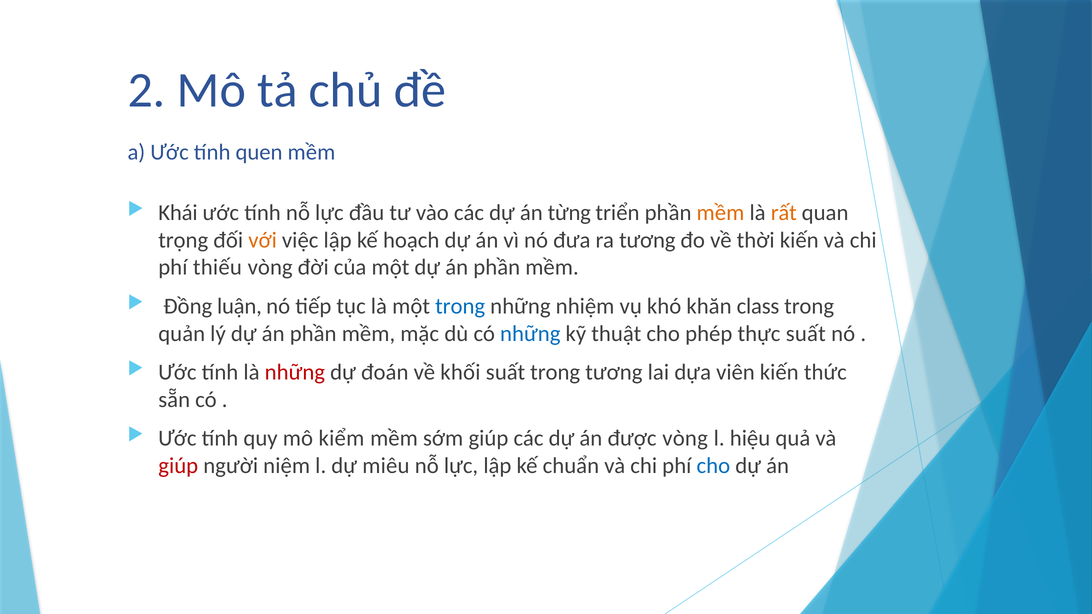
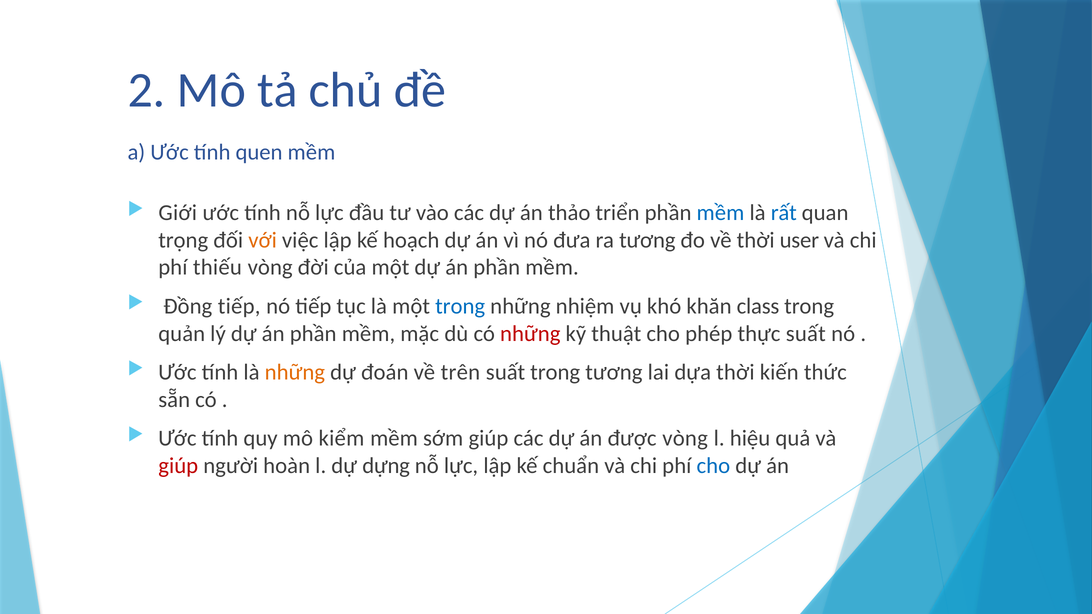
Khái: Khái -> Giới (178, 213)
từng: từng -> thảo (569, 213)
mềm colour: orange -> blue (720, 213)
rất colour: orange -> blue (784, 213)
thời kiến: kiến -> user (799, 240)
Đồng luận: luận -> tiếp (239, 306)
những colour: blue -> red (530, 334)
những colour: red -> orange (295, 372)
khối: khối -> trên (460, 372)
dựa viên: viên -> thời (735, 372)
niệm: niệm -> hoàn (287, 466)
miêu: miêu -> dựng (386, 466)
